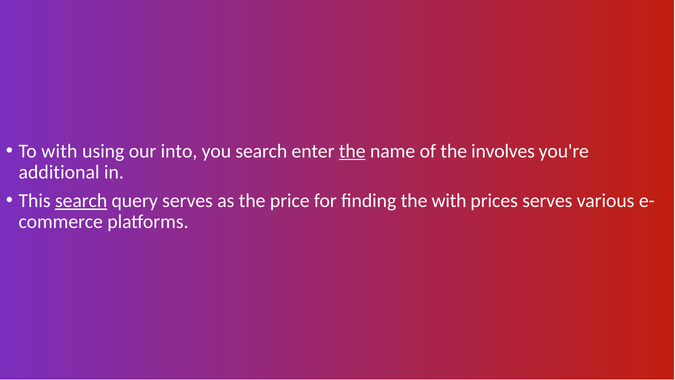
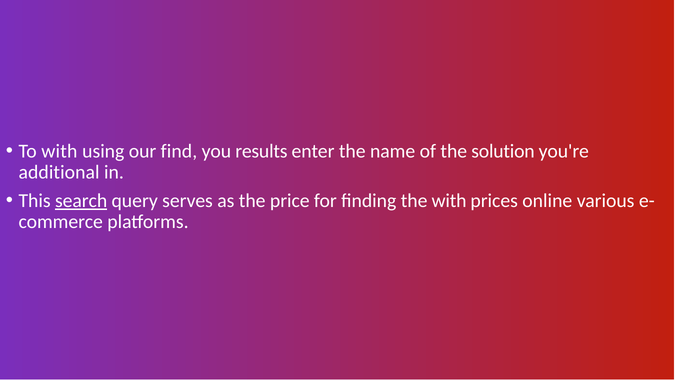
into: into -> find (179, 151)
you search: search -> results (261, 151)
the underline: present -> none (352, 151)
involves: involves -> solution (503, 151)
prices serves: serves -> online (547, 201)
